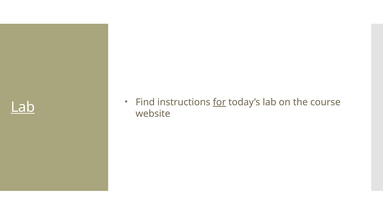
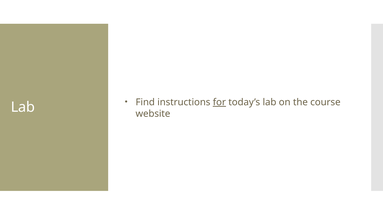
Lab underline: present -> none (23, 107)
